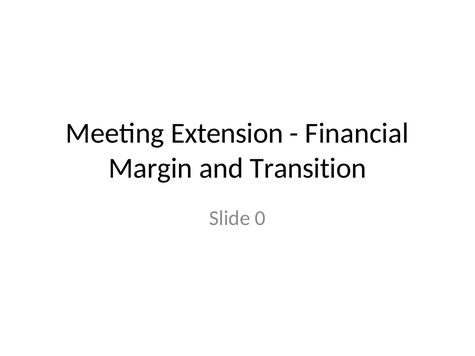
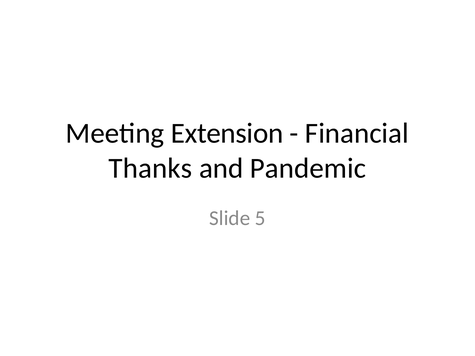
Margin: Margin -> Thanks (150, 168)
Transition: Transition -> Pandemic (308, 168)
0: 0 -> 5 (260, 218)
